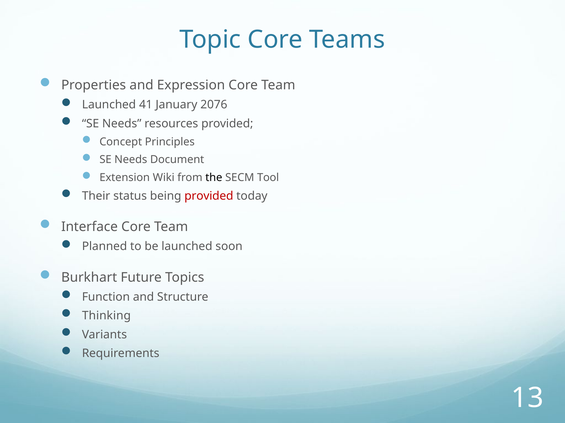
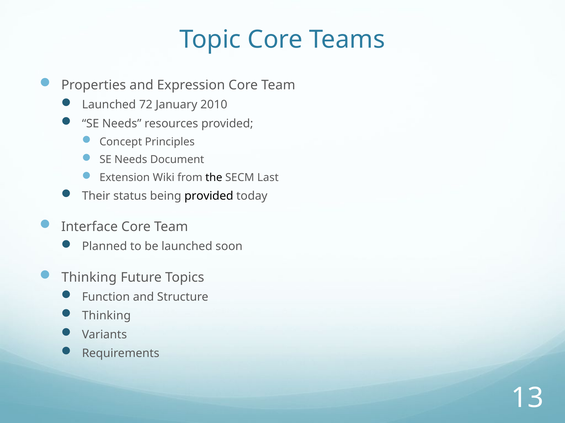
41: 41 -> 72 (146, 105)
2076: 2076 -> 2010 (214, 105)
Tool: Tool -> Last (268, 178)
provided colour: red -> black (209, 196)
Burkhart: Burkhart -> Thinking (89, 278)
